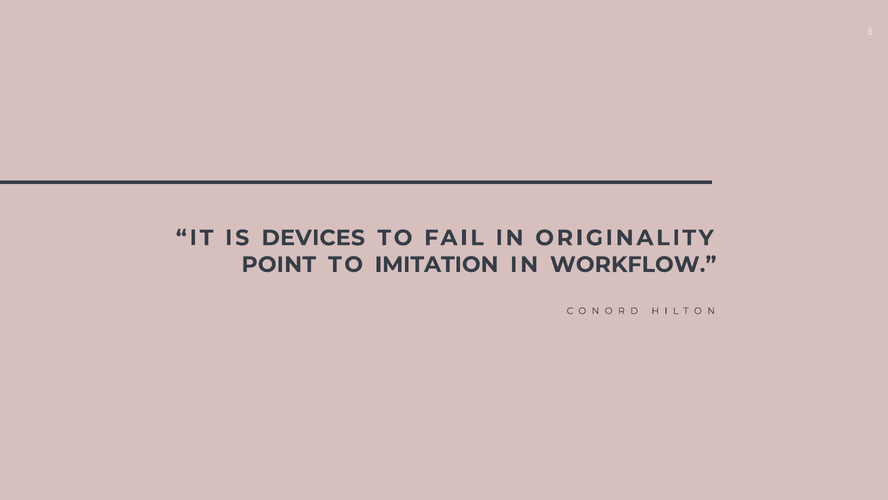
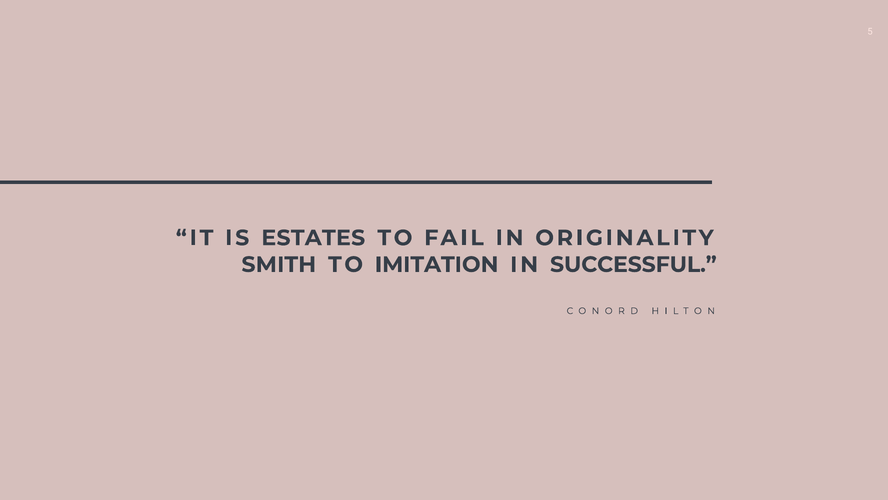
DEVICES: DEVICES -> ESTATES (313, 238)
POINT: POINT -> SMITH (279, 264)
WORKFLOW: WORKFLOW -> SUCCESSFUL (633, 264)
